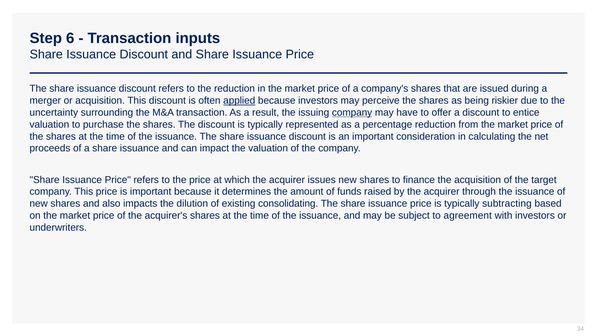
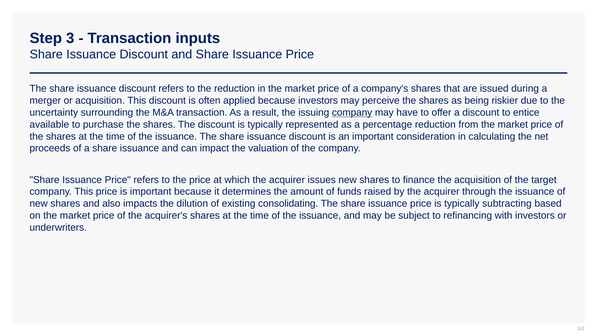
6: 6 -> 3 (70, 38)
applied underline: present -> none (239, 101)
valuation: valuation -> available (49, 124)
agreement: agreement -> refinancing (468, 215)
